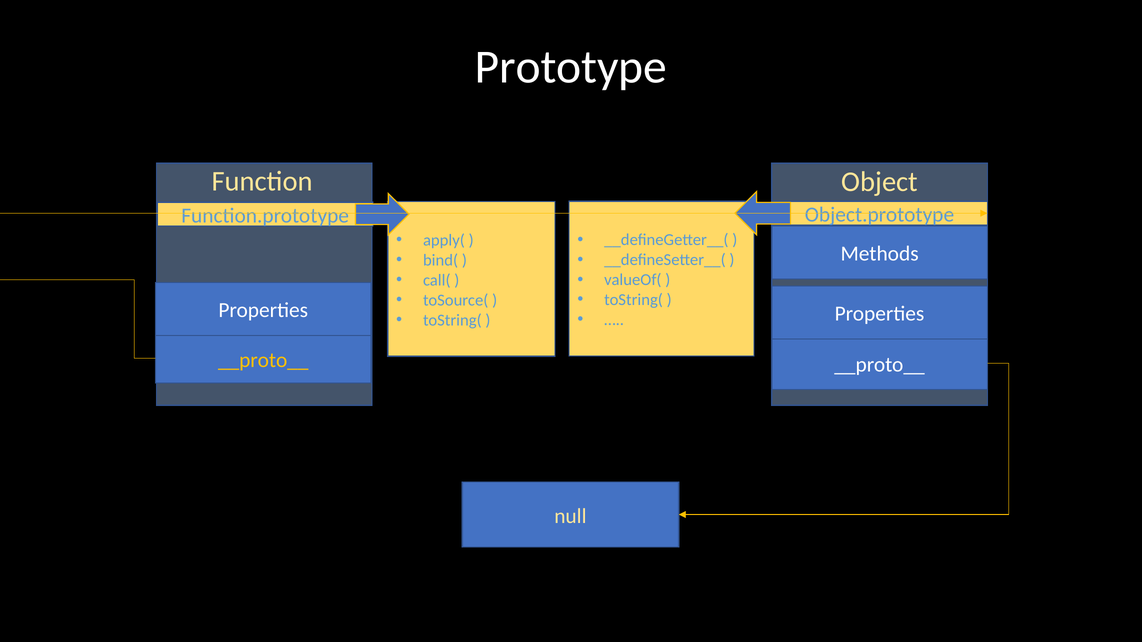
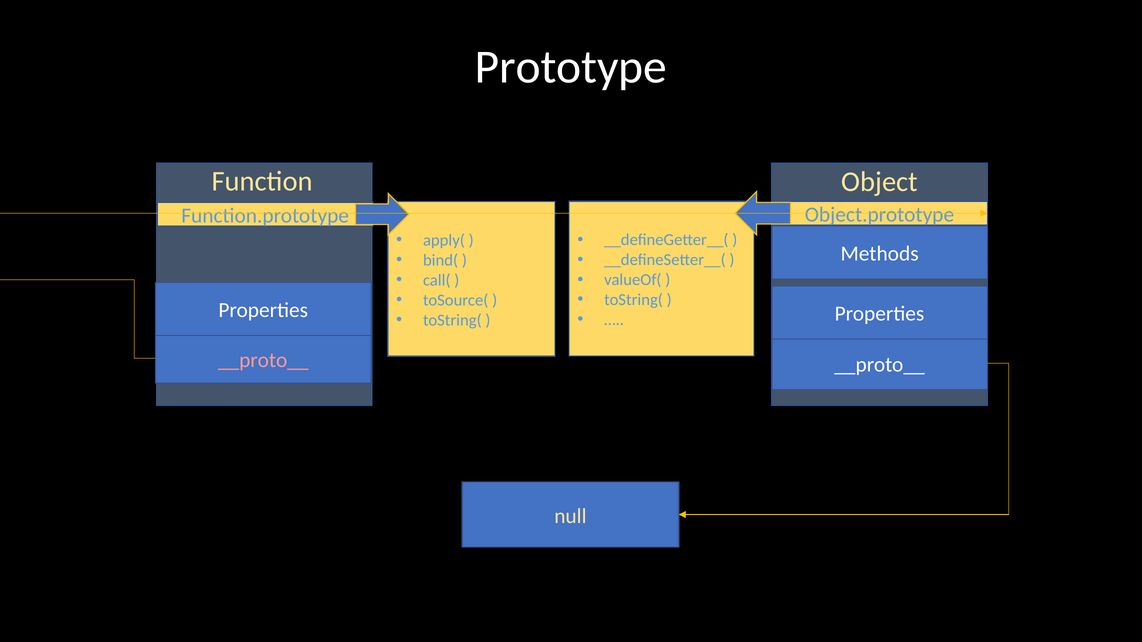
__proto__ colour: yellow -> pink (263, 360)
